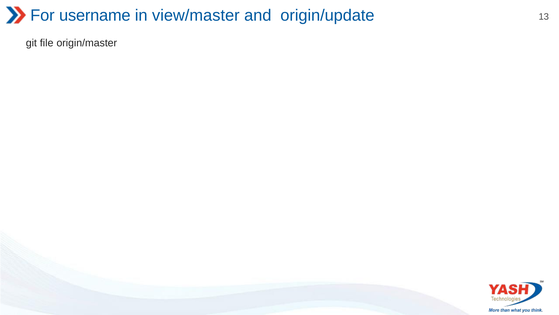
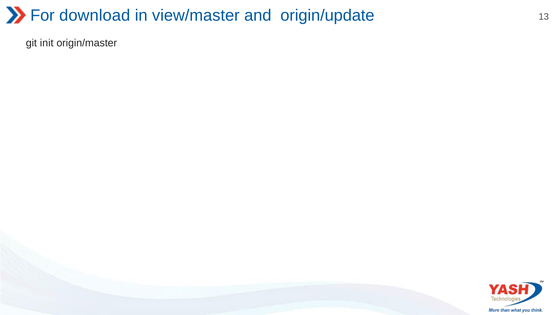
username: username -> download (95, 16)
file: file -> init (47, 43)
